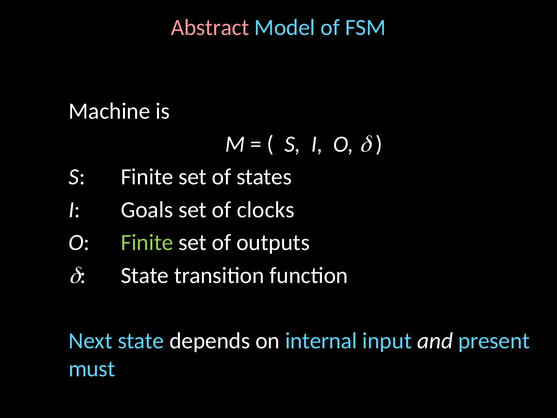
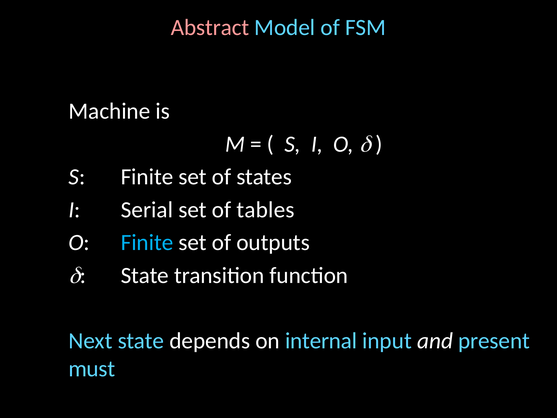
Goals: Goals -> Serial (147, 210)
clocks: clocks -> tables (266, 210)
Finite colour: light green -> light blue (147, 242)
